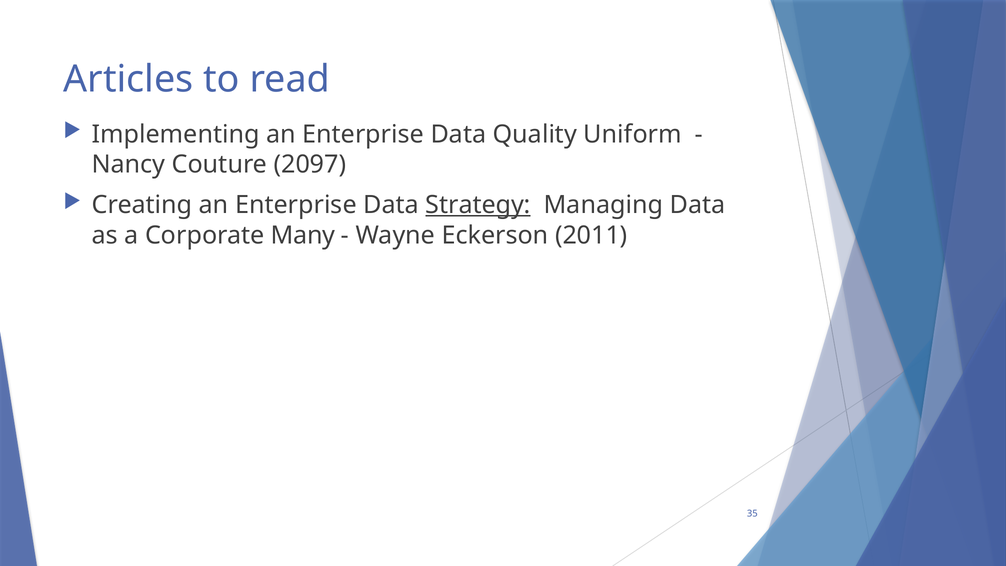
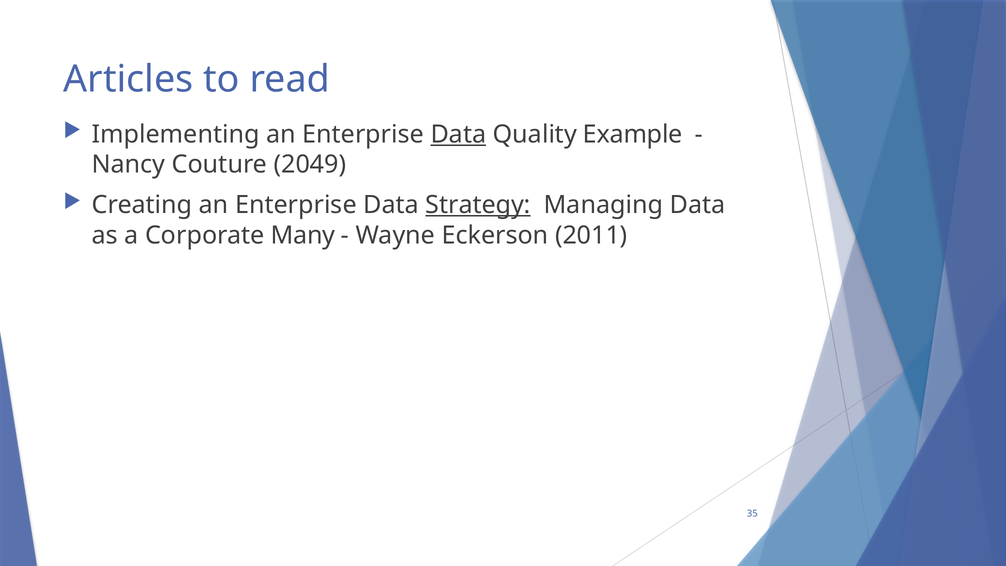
Data underline: none -> present (458, 134)
Uniform: Uniform -> Example (633, 134)
2097: 2097 -> 2049 (310, 164)
